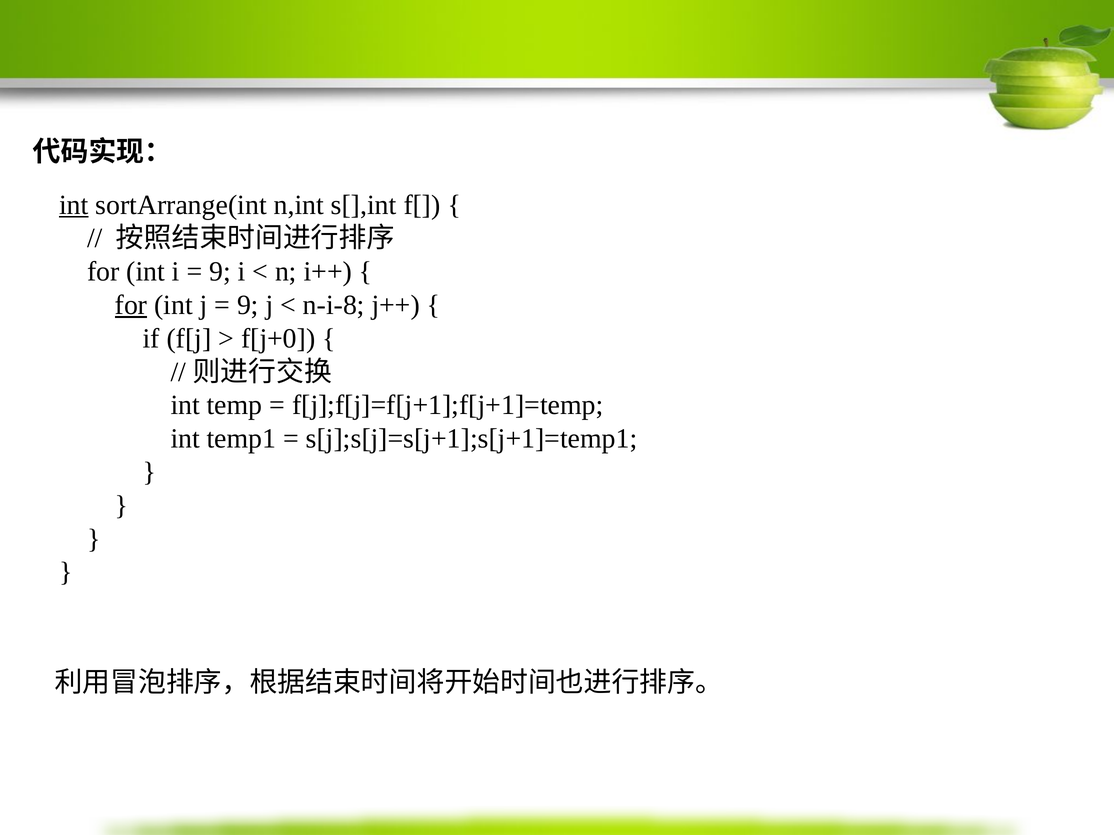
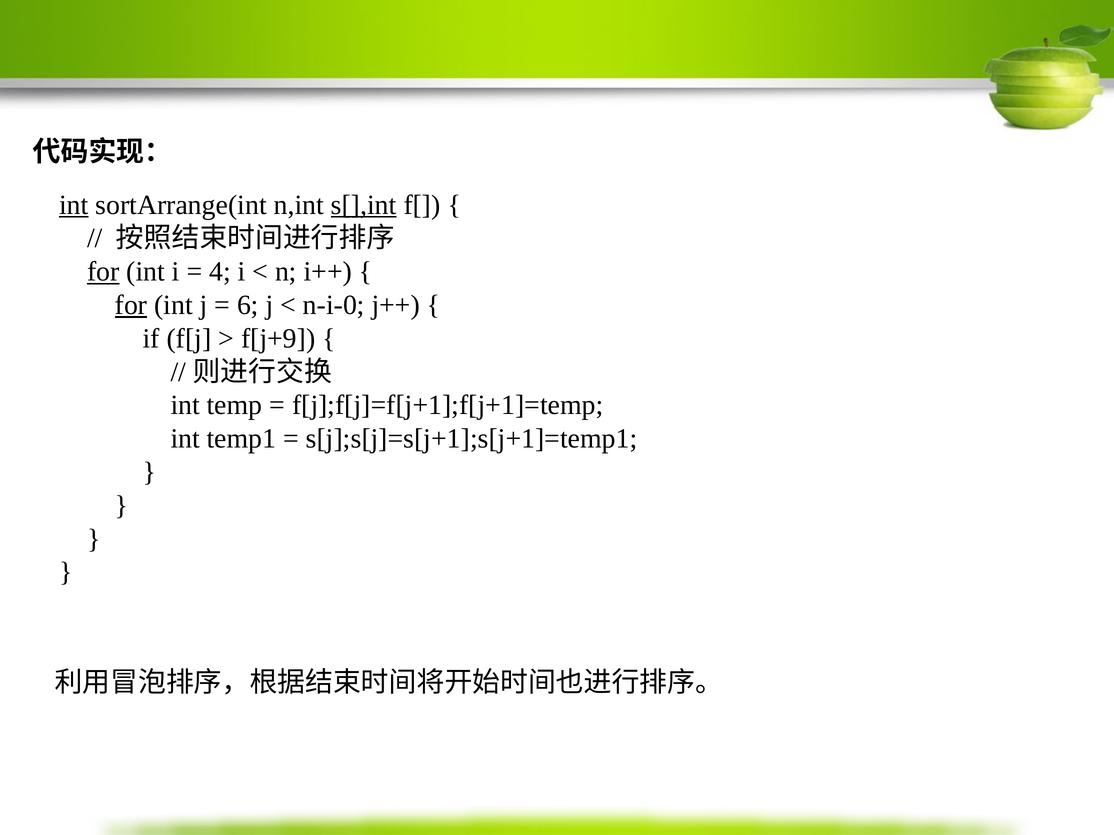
s[],int underline: none -> present (364, 205)
for underline: none -> present (103, 272)
9: 9 -> 4 (220, 272)
9: 9 -> 6 (248, 305)
n-i-8: n-i-8 -> n-i-0 (334, 305)
f[j+0: f[j+0 -> f[j+9 (278, 339)
